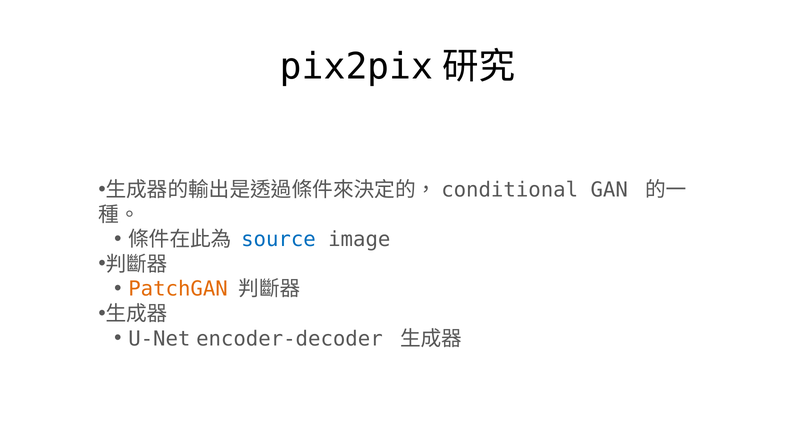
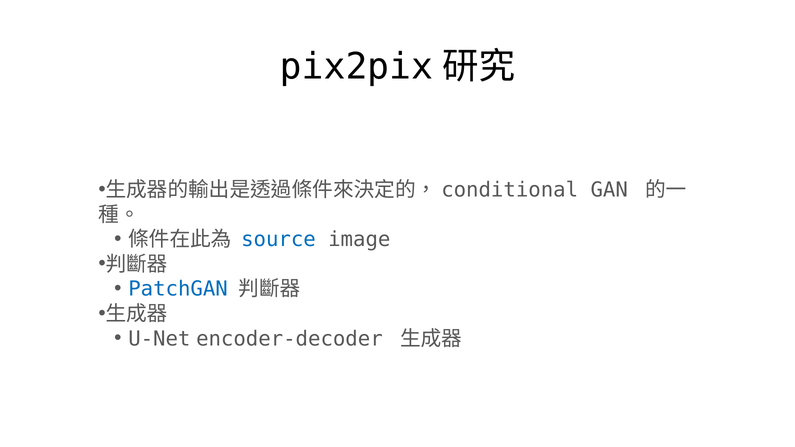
PatchGAN colour: orange -> blue (178, 289)
